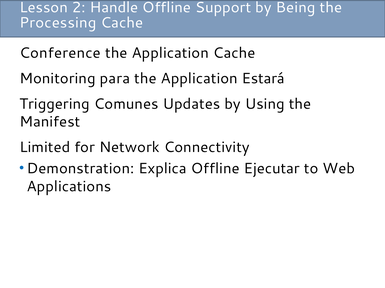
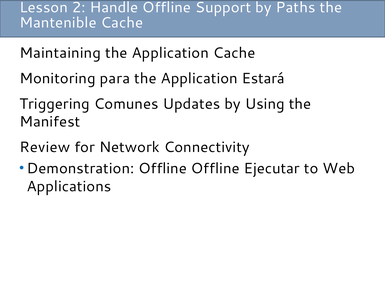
Being: Being -> Paths (296, 8)
Processing: Processing -> Mantenible (58, 23)
Conference: Conference -> Maintaining (60, 53)
Limited: Limited -> Review (45, 148)
Demonstration Explica: Explica -> Offline (163, 169)
